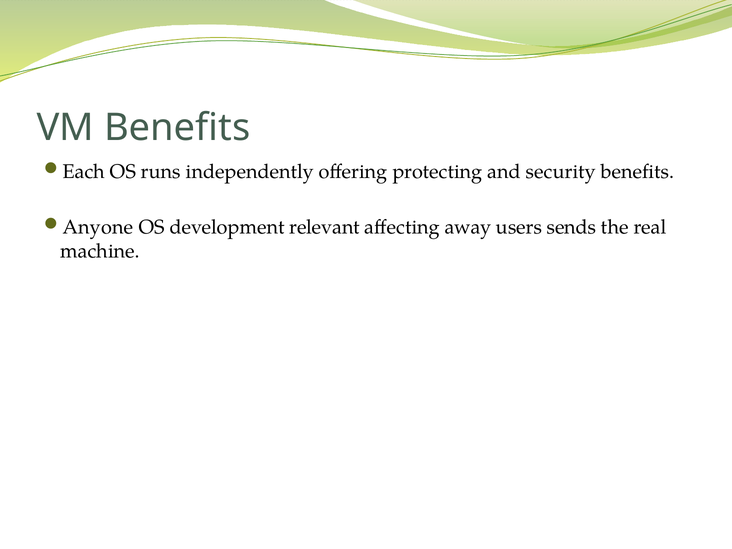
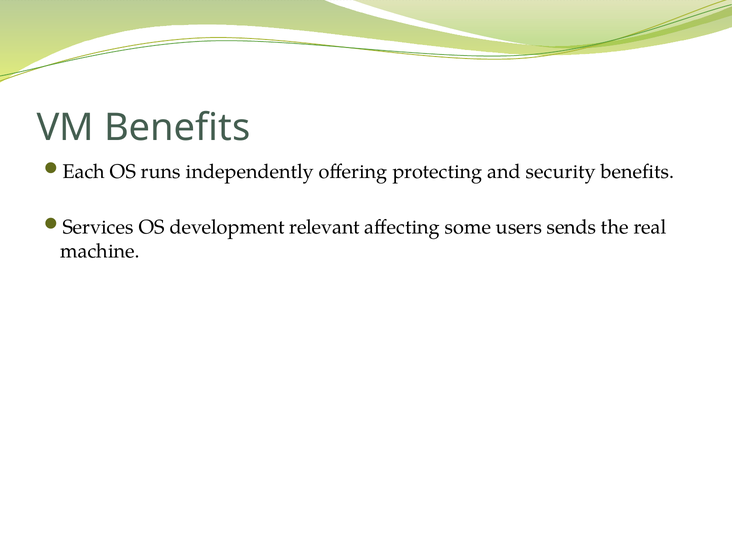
Anyone: Anyone -> Services (98, 227)
away: away -> some (468, 227)
